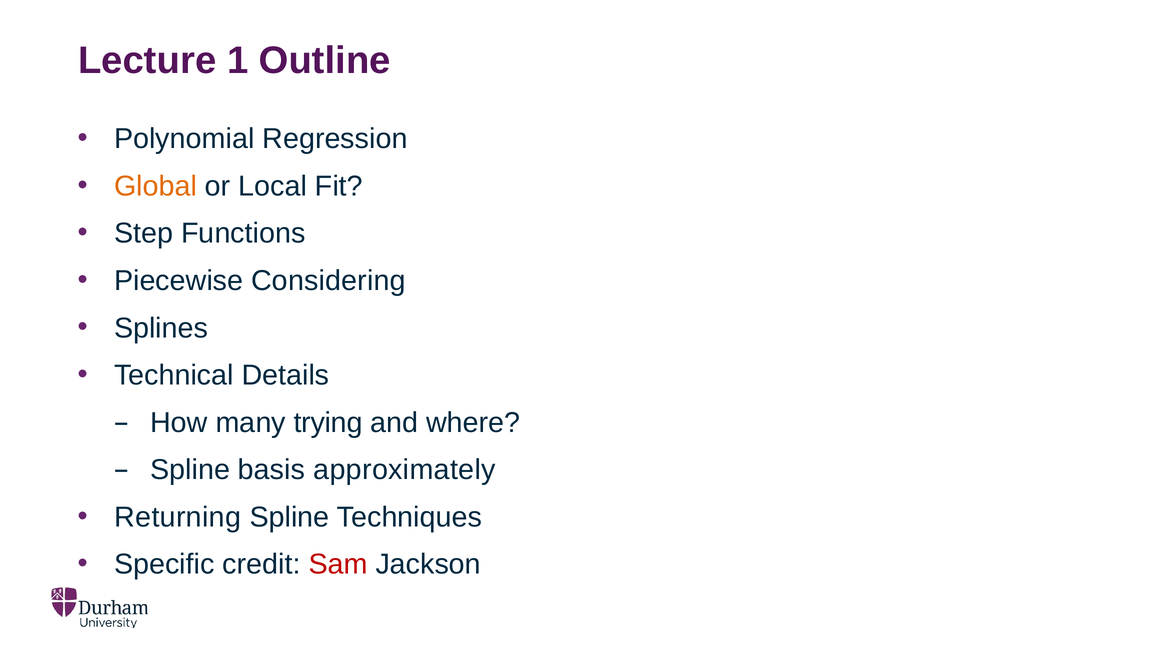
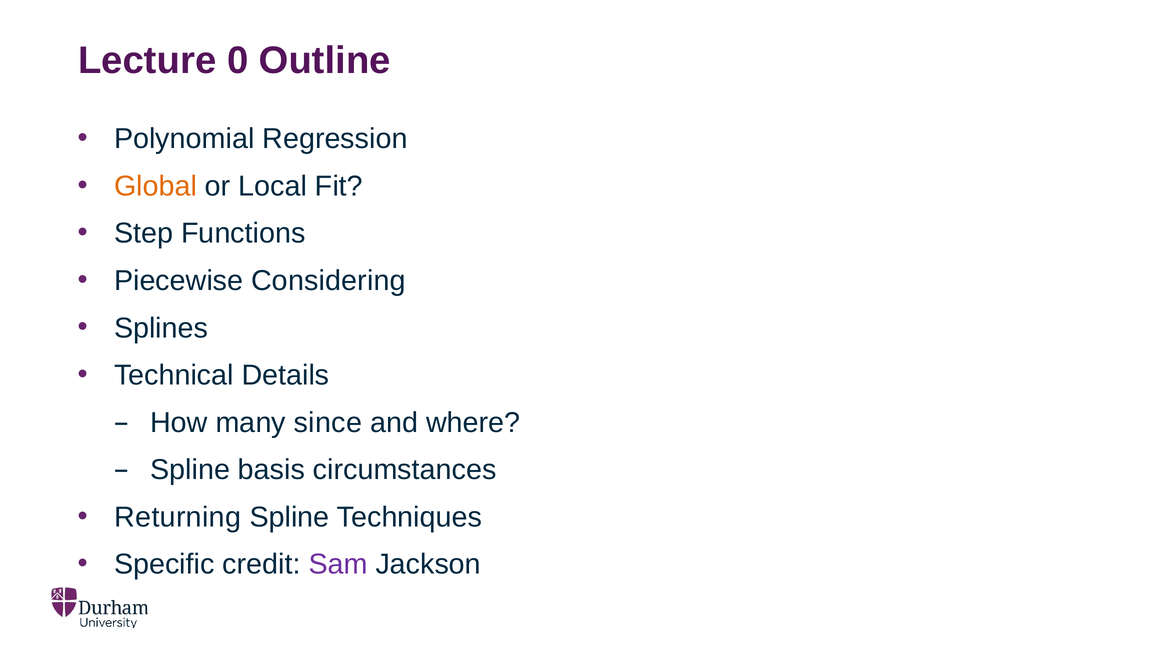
1: 1 -> 0 (238, 61)
trying: trying -> since (328, 422)
approximately: approximately -> circumstances (405, 469)
Sam colour: red -> purple (338, 564)
